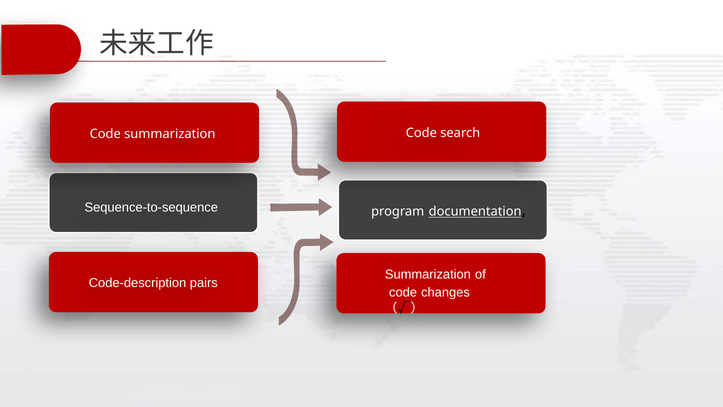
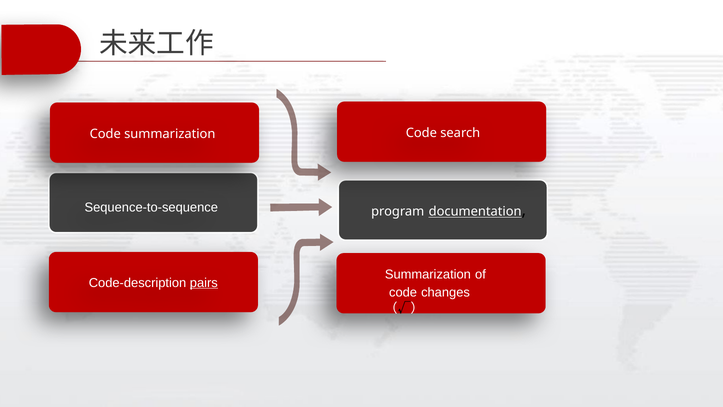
pairs underline: none -> present (204, 283)
